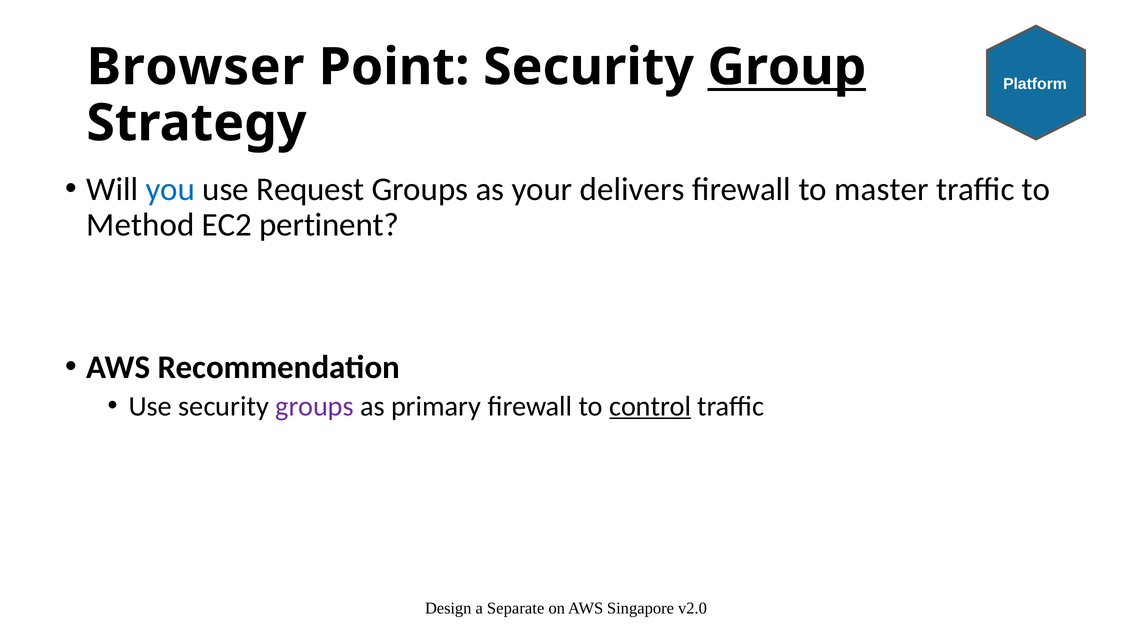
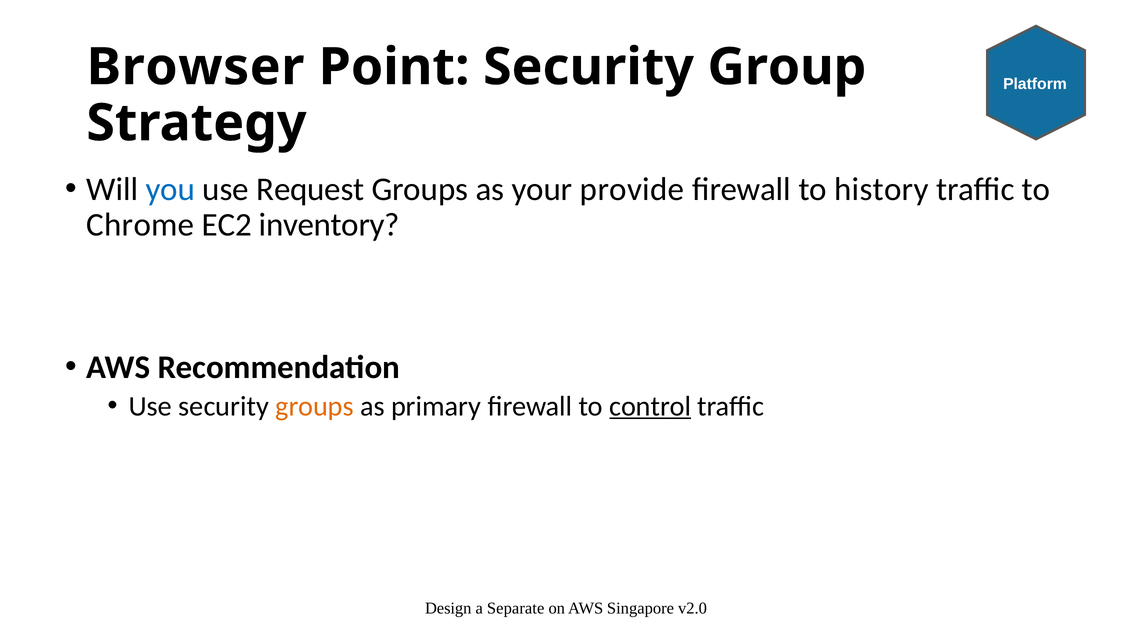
Group underline: present -> none (787, 67)
delivers: delivers -> provide (632, 189)
master: master -> history (881, 189)
Method: Method -> Chrome (140, 225)
pertinent: pertinent -> inventory (329, 225)
groups colour: purple -> orange (315, 406)
